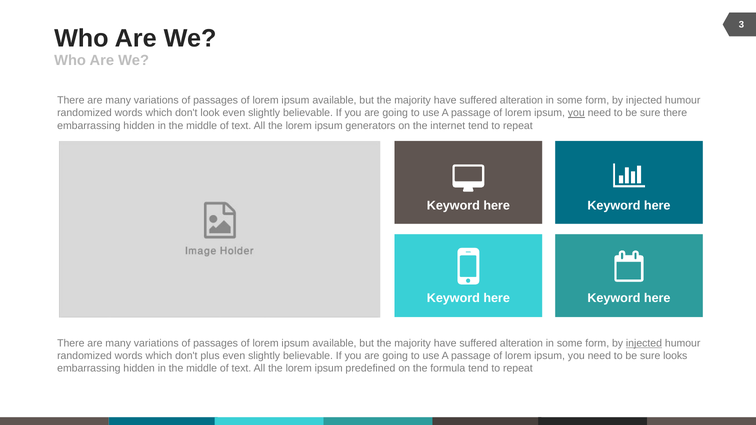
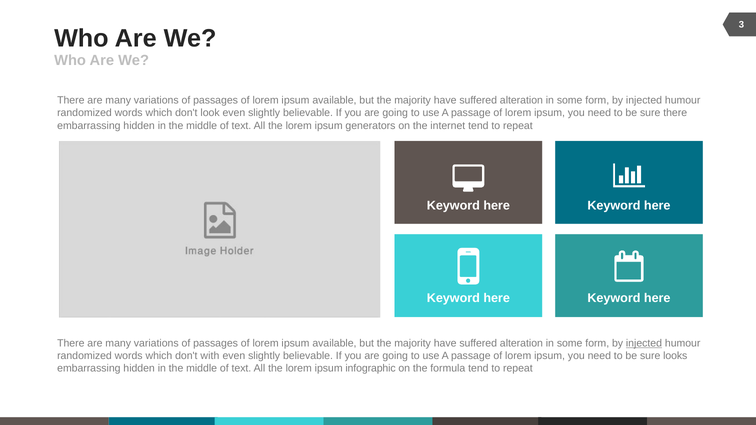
you underline: present -> none (576, 113)
plus: plus -> with (210, 356)
predefined: predefined -> infographic (371, 369)
